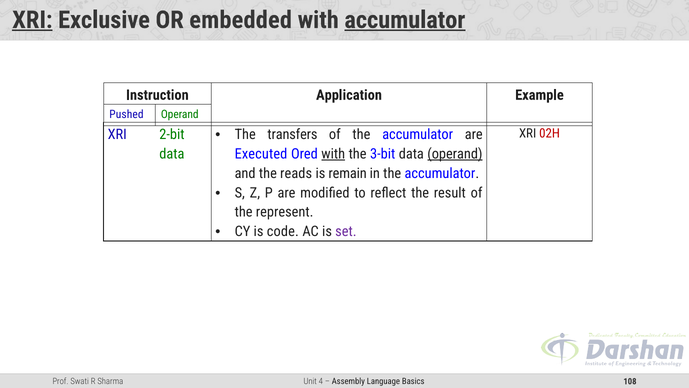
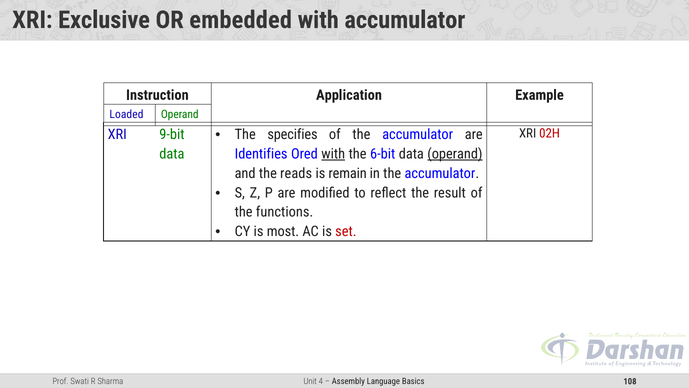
XRI underline: present -> none (32, 20)
accumulator underline: present -> none (405, 20)
Pushed: Pushed -> Loaded (126, 114)
transfers: transfers -> specifies (292, 134)
2-bit: 2-bit -> 9-bit (172, 134)
Executed: Executed -> Identifies (261, 154)
3-bit: 3-bit -> 6-bit (383, 154)
represent: represent -> functions (285, 212)
code: code -> most (283, 231)
set colour: purple -> red (346, 231)
